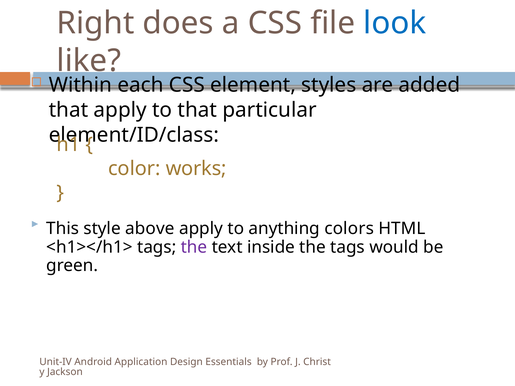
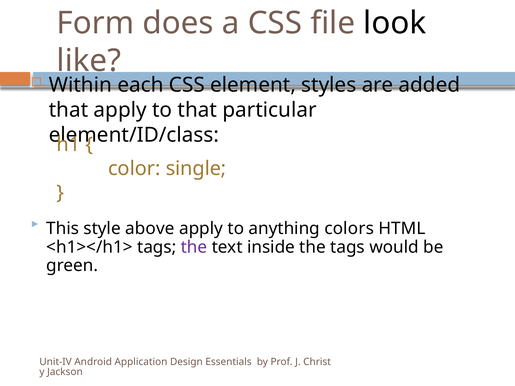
Right: Right -> Form (96, 23)
look colour: blue -> black (395, 23)
works: works -> single (196, 169)
